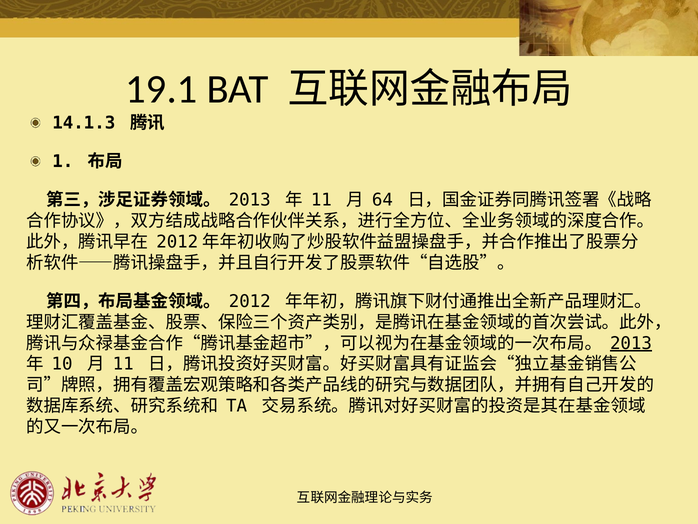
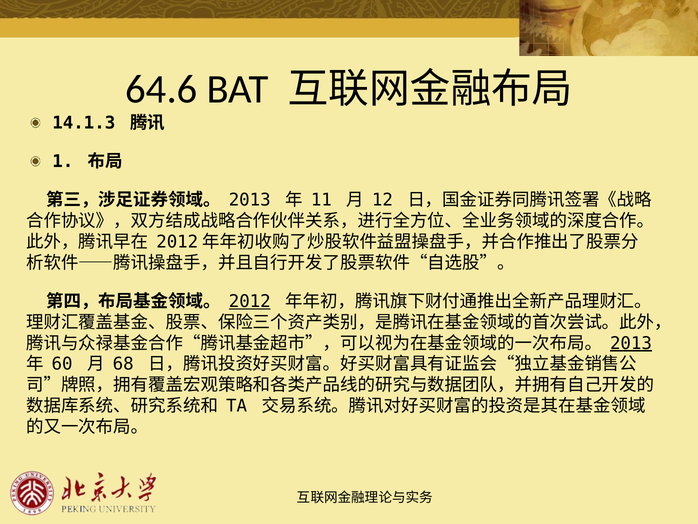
19.1: 19.1 -> 64.6 (161, 89)
64: 64 -> 12 (382, 200)
2012 underline: none -> present (250, 301)
10: 10 -> 60 (62, 364)
11: 11 -> 68 (123, 364)
